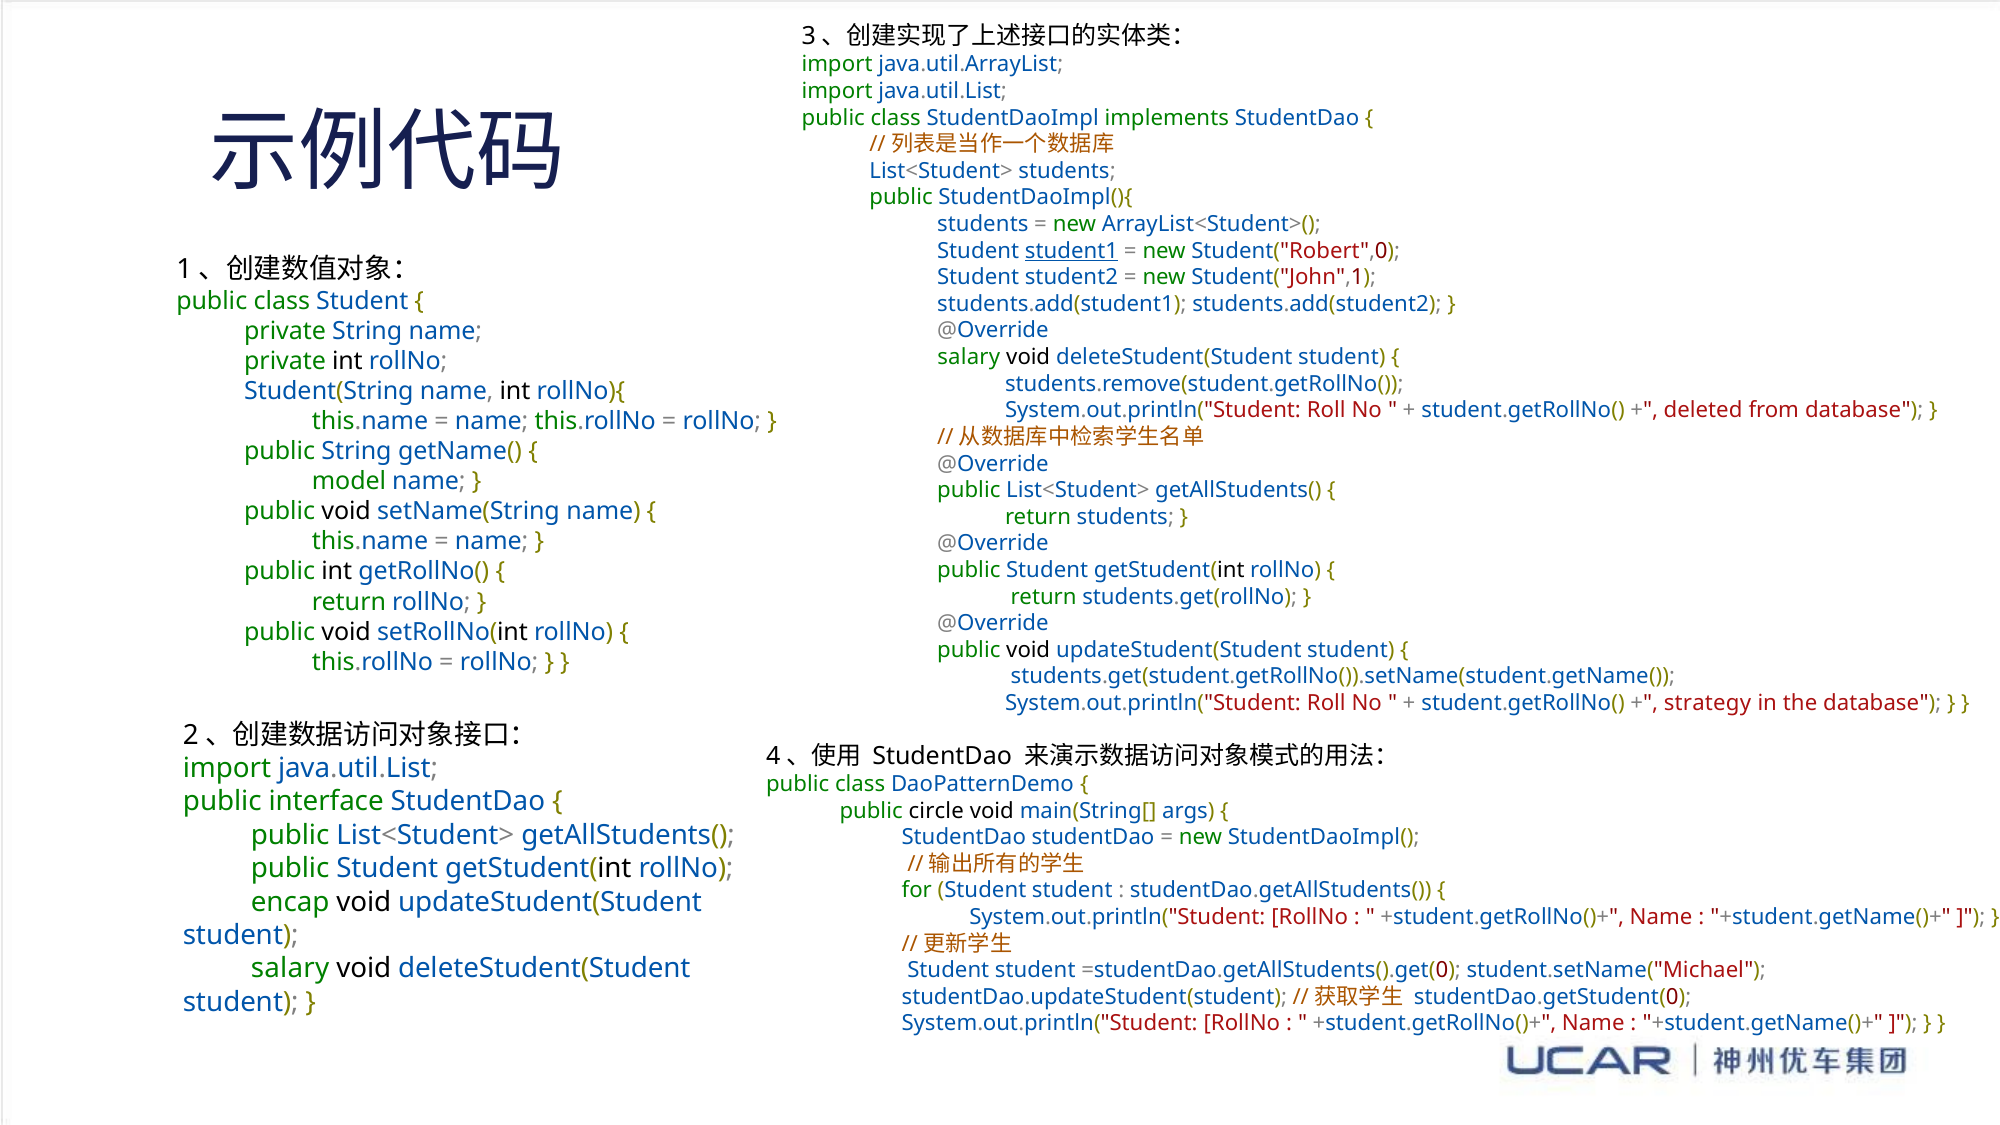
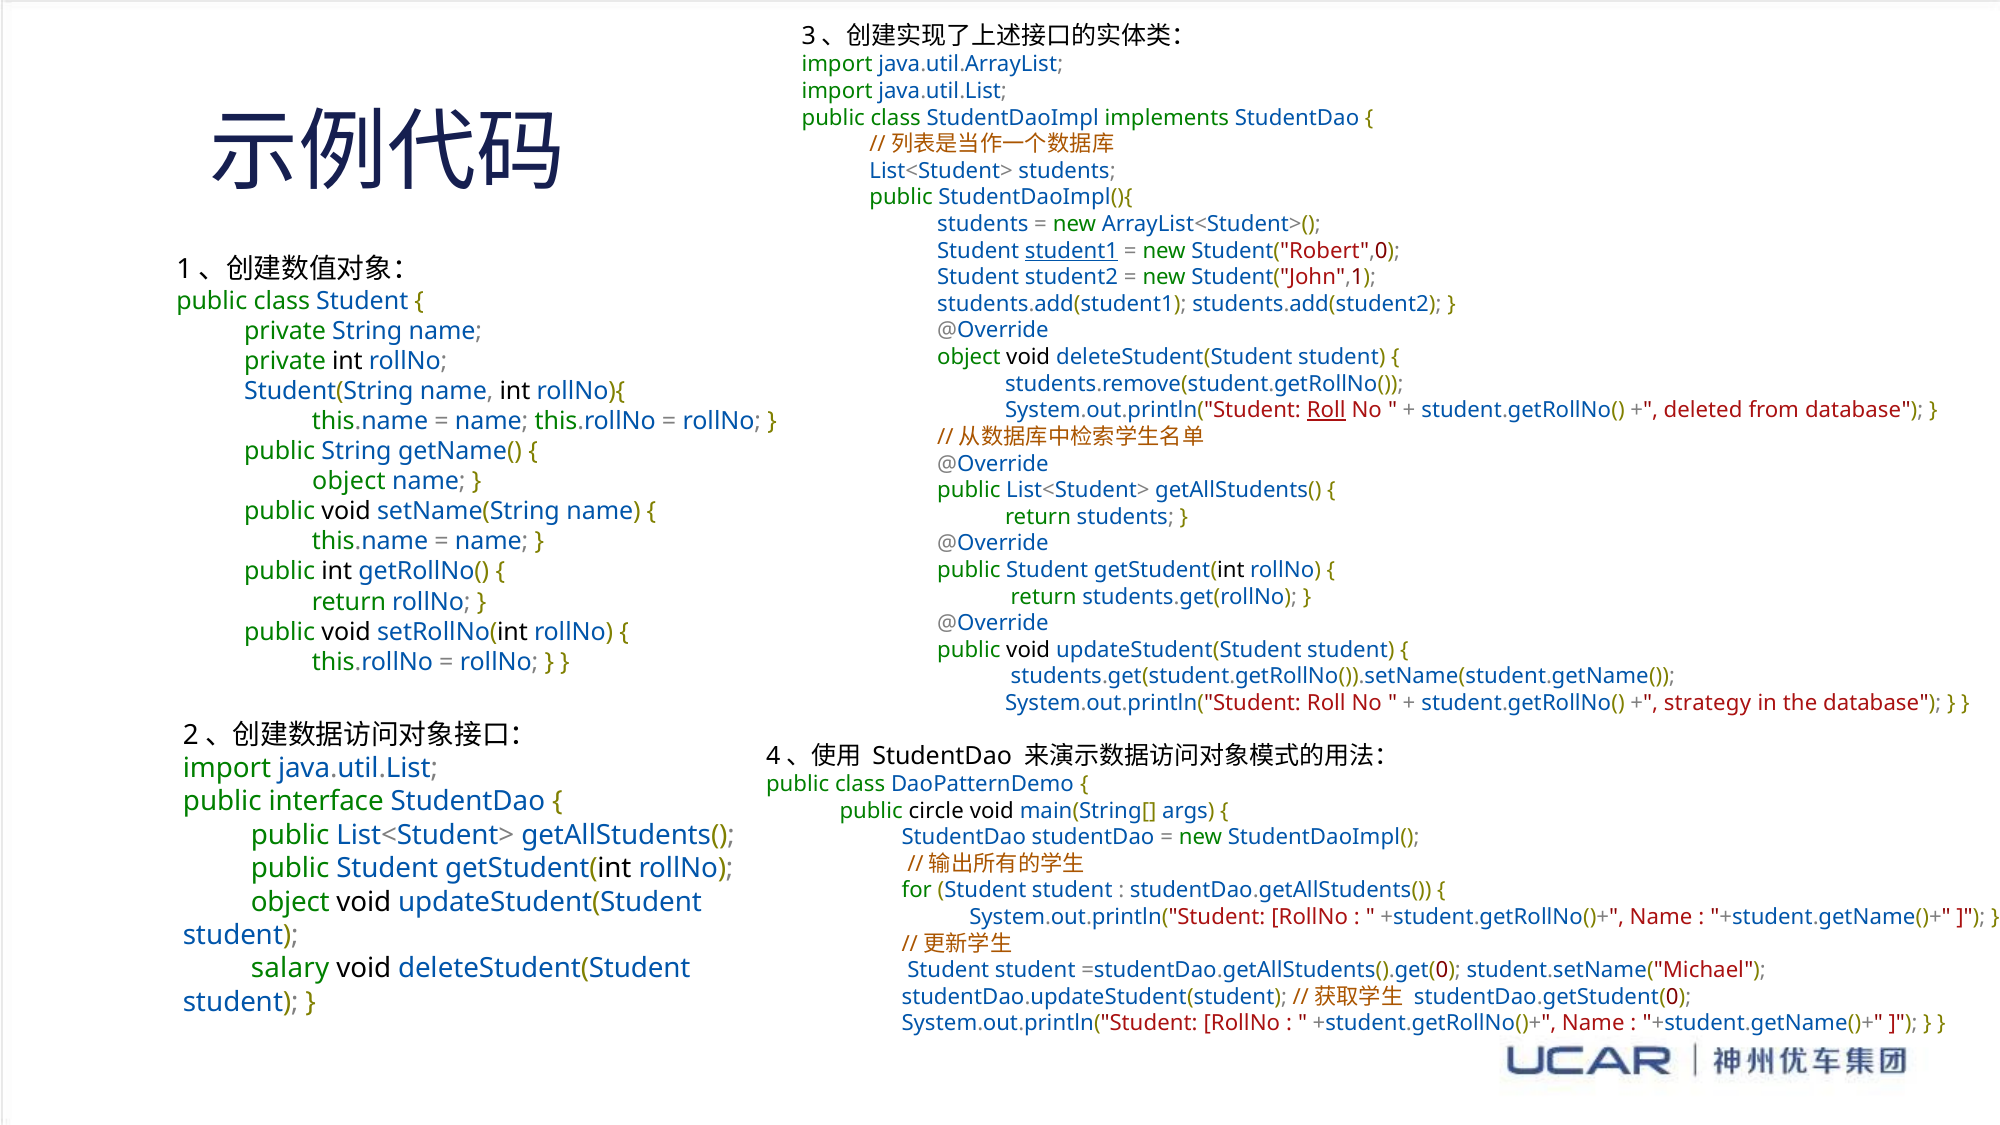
salary: salary -> object (969, 357)
Roll underline: none -> present (1326, 410)
model: model -> object (349, 482)
encap: encap -> object (290, 902)
